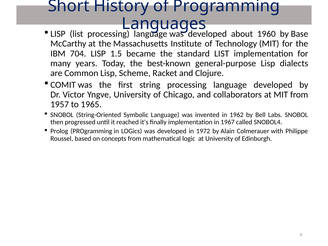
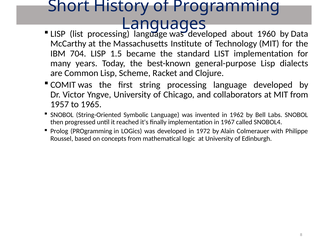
Base: Base -> Data (299, 34)
